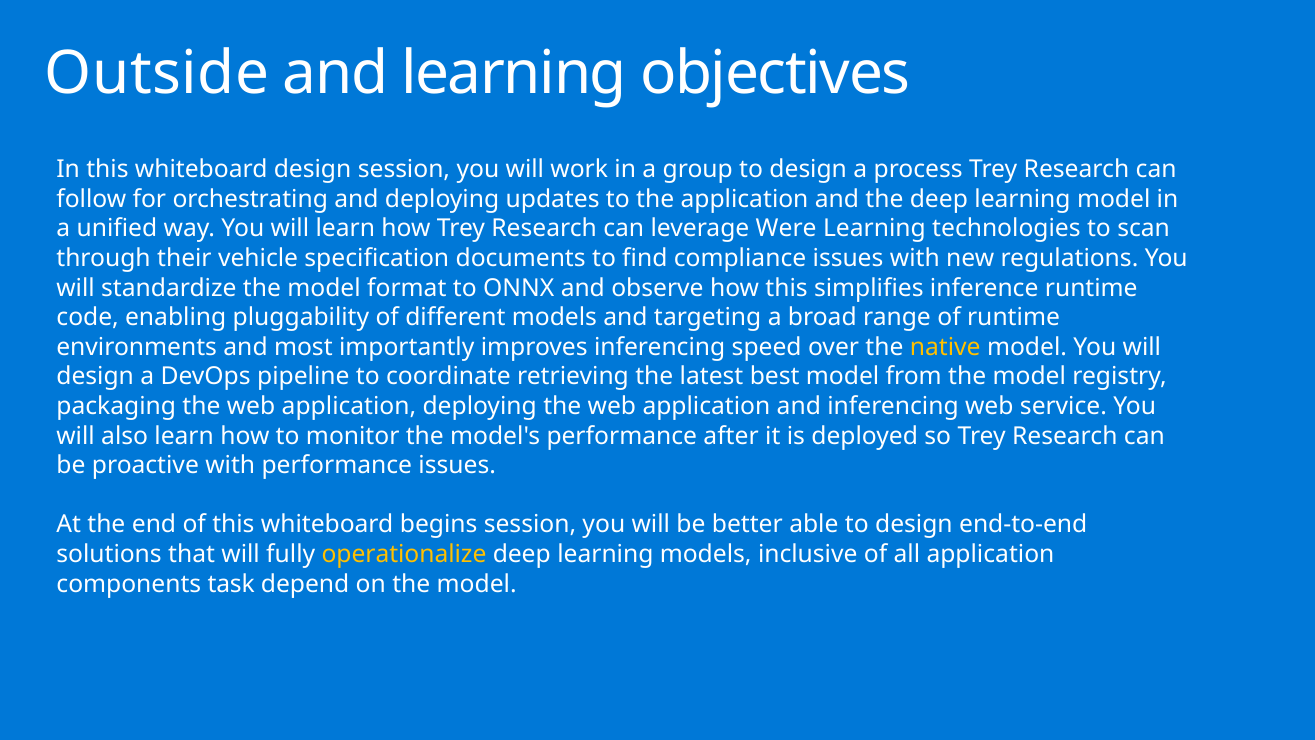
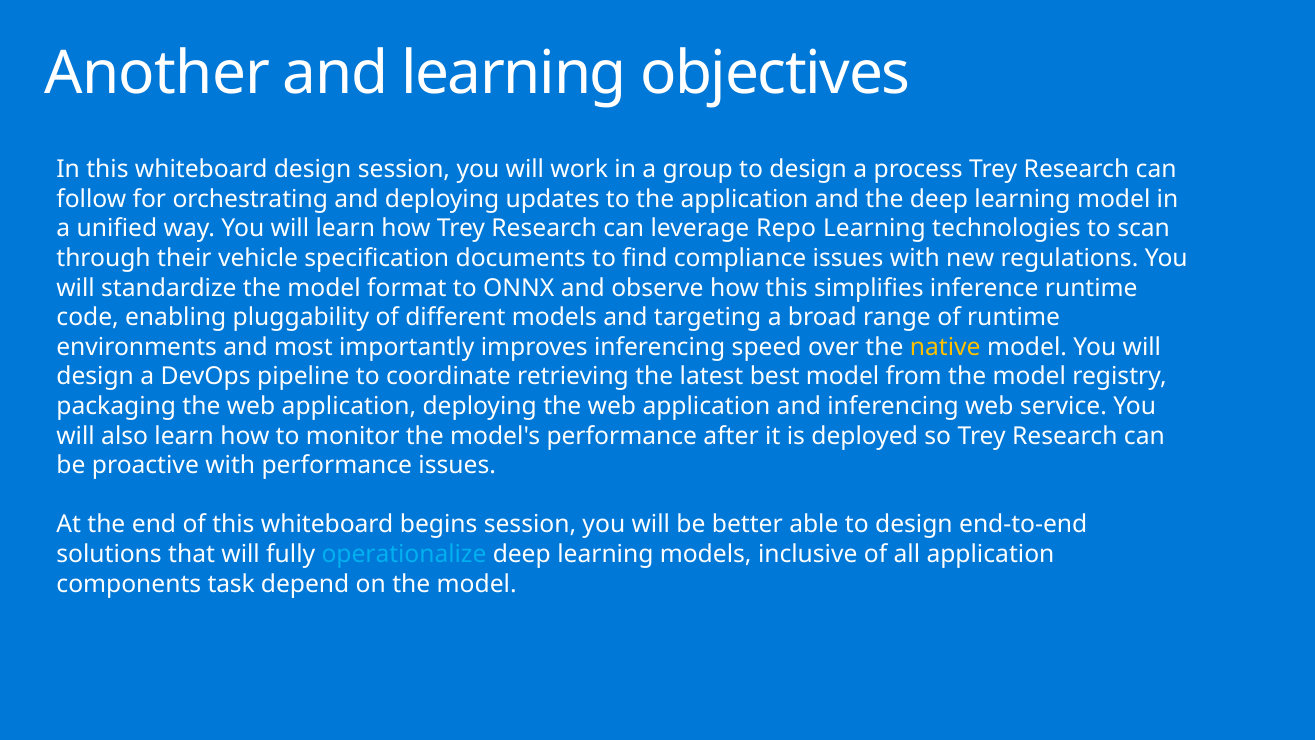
Outside: Outside -> Another (158, 73)
Were: Were -> Repo (786, 229)
operationalize colour: yellow -> light blue (404, 554)
